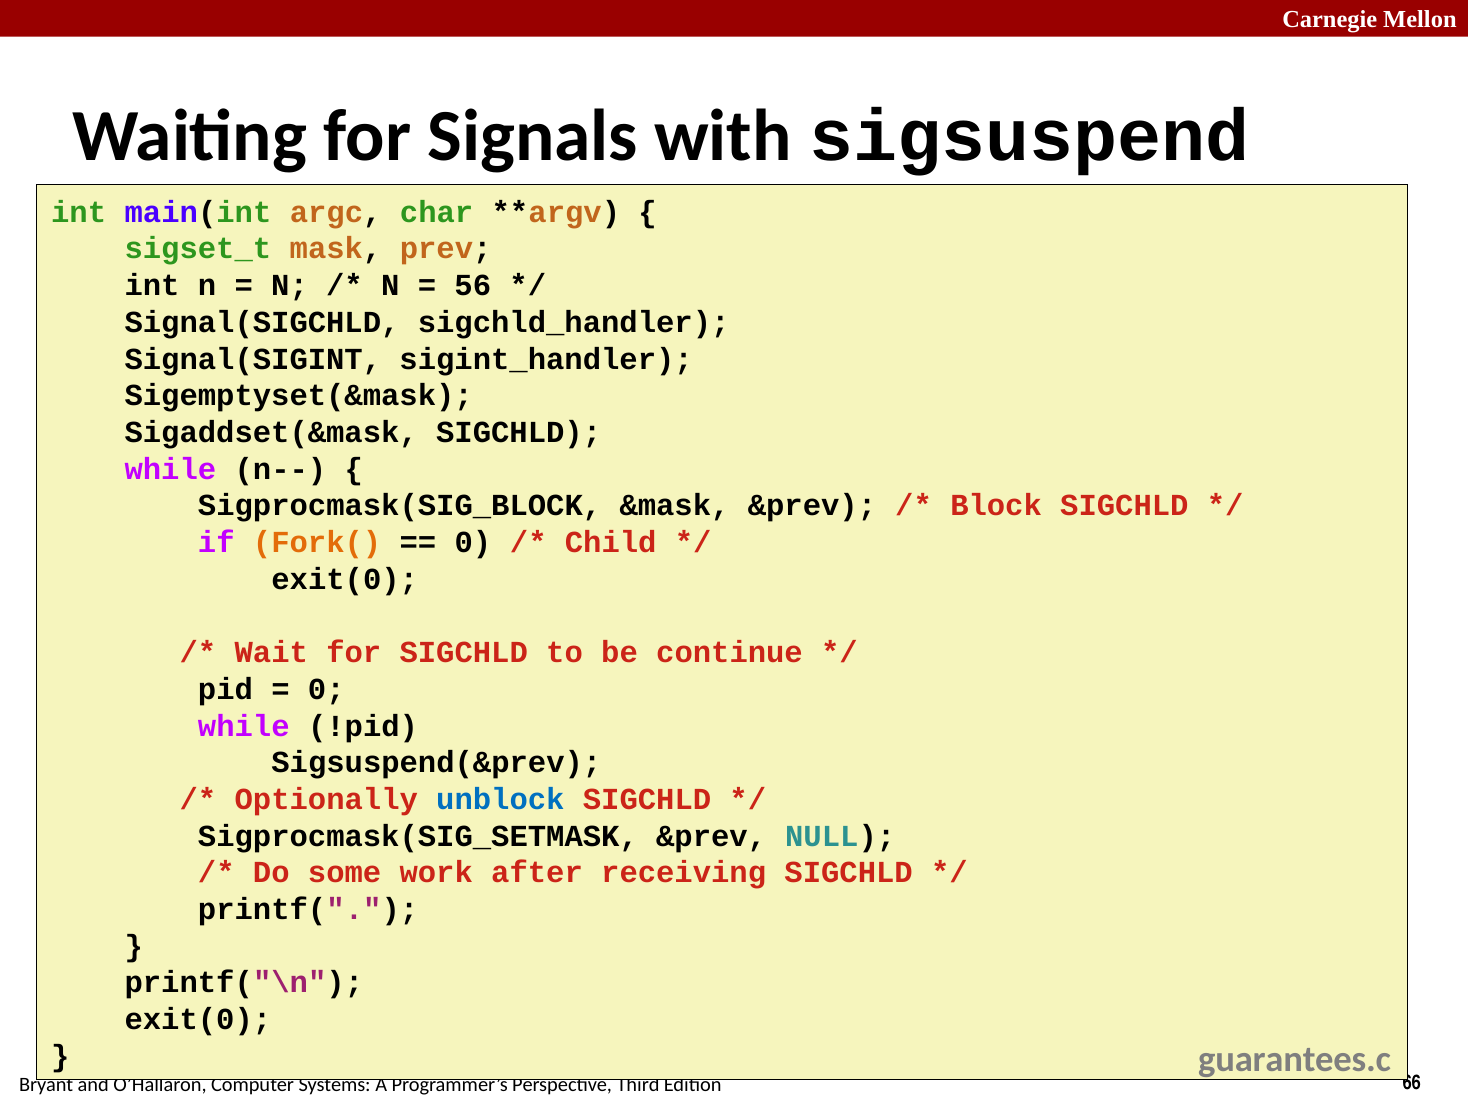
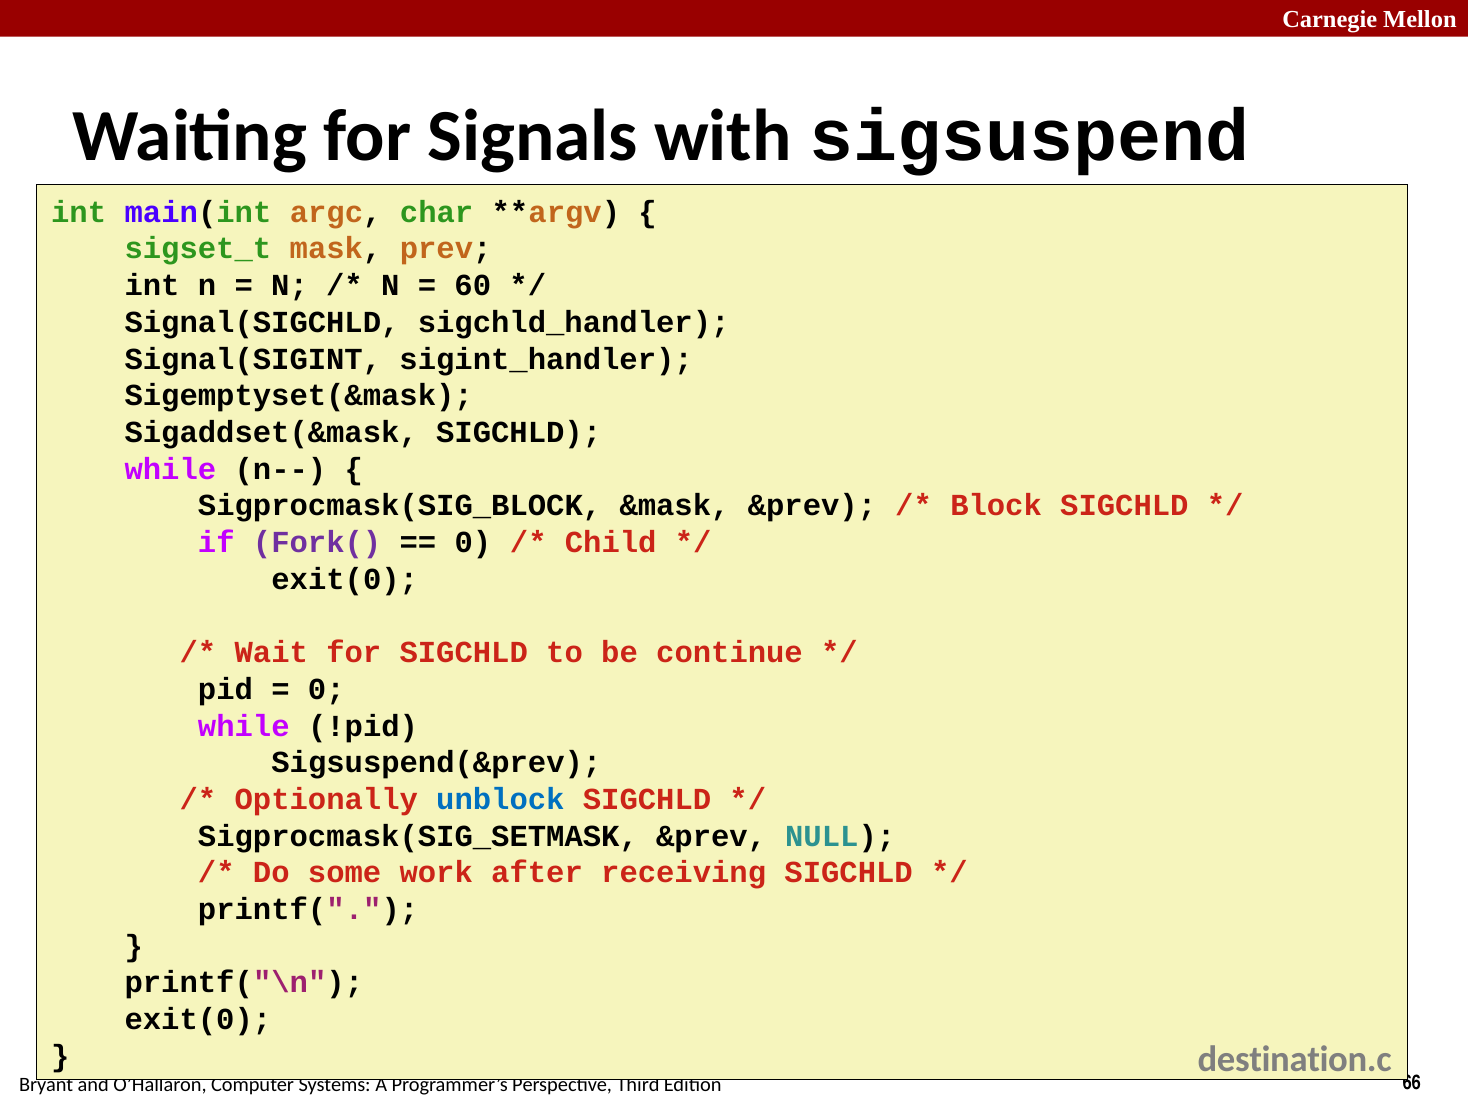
56: 56 -> 60 (473, 286)
Fork( colour: orange -> purple (317, 542)
guarantees.c: guarantees.c -> destination.c (1295, 1059)
